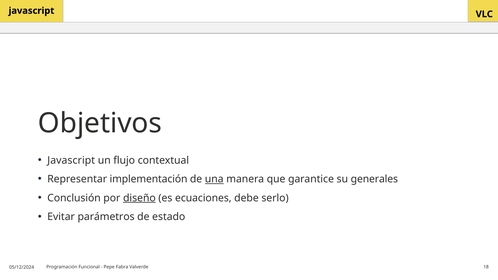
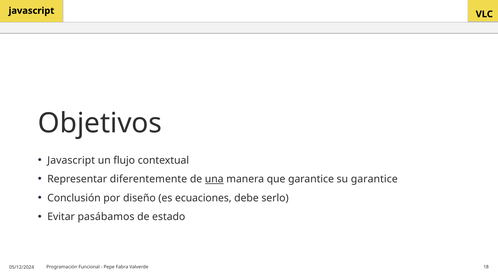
implementación: implementación -> diferentemente (148, 179)
su generales: generales -> garantice (374, 179)
diseño underline: present -> none (139, 198)
parámetros: parámetros -> pasábamos (106, 217)
